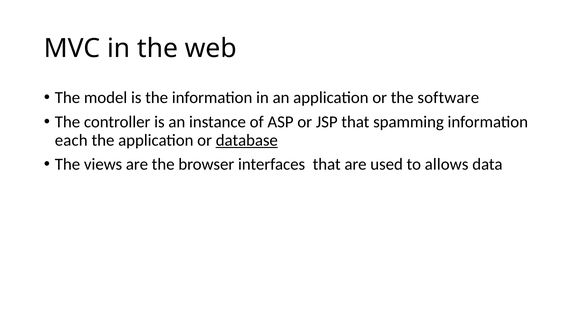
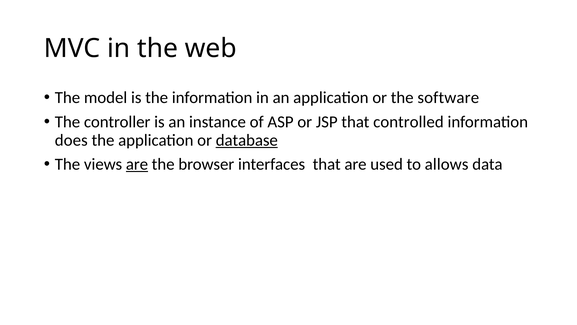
spamming: spamming -> controlled (408, 122)
each: each -> does (71, 140)
are underline: none -> present (137, 164)
